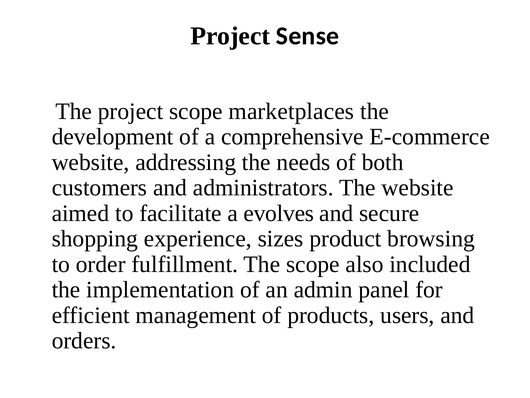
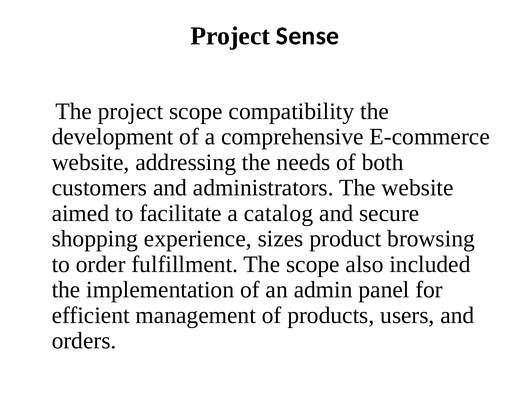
marketplaces: marketplaces -> compatibility (291, 111)
evolves: evolves -> catalog (279, 213)
